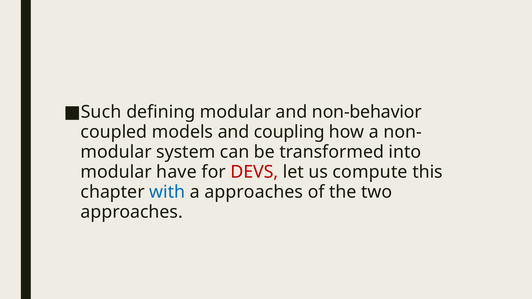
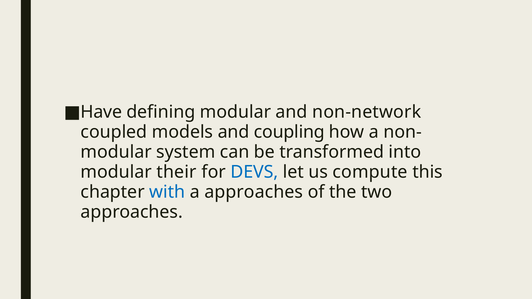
Such: Such -> Have (101, 112)
non-behavior: non-behavior -> non-network (367, 112)
have: have -> their (177, 172)
DEVS colour: red -> blue (254, 172)
